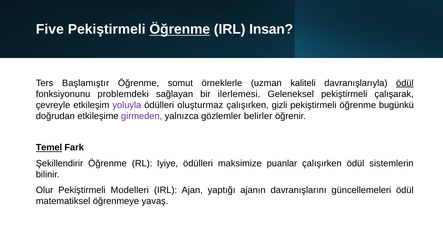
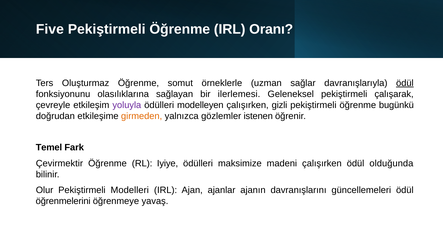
Öğrenme underline: present -> none (180, 29)
Insan: Insan -> Oranı (271, 29)
Başlamıştır: Başlamıştır -> Oluşturmaz (86, 83)
kaliteli: kaliteli -> sağlar (303, 83)
problemdeki: problemdeki -> olasılıklarına (123, 94)
oluşturmaz: oluşturmaz -> modelleyen (200, 105)
girmeden colour: purple -> orange (142, 116)
belirler: belirler -> istenen (258, 116)
Temel underline: present -> none (49, 148)
Şekillendirir: Şekillendirir -> Çevirmektir (59, 163)
puanlar: puanlar -> madeni (282, 163)
sistemlerin: sistemlerin -> olduğunda (391, 163)
yaptığı: yaptığı -> ajanlar (222, 190)
matematiksel: matematiksel -> öğrenmelerini (63, 201)
